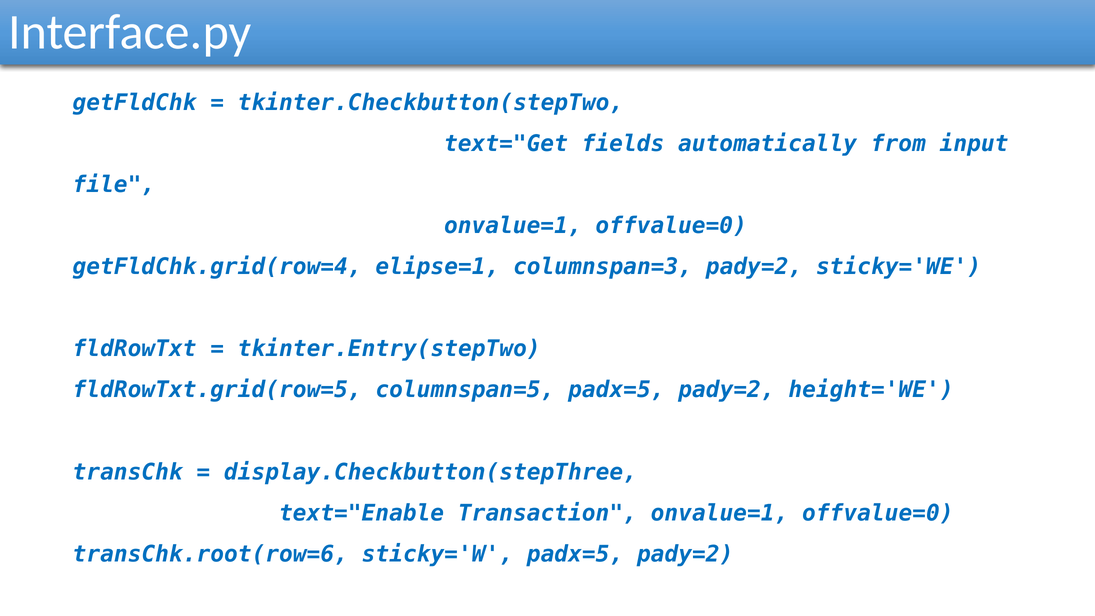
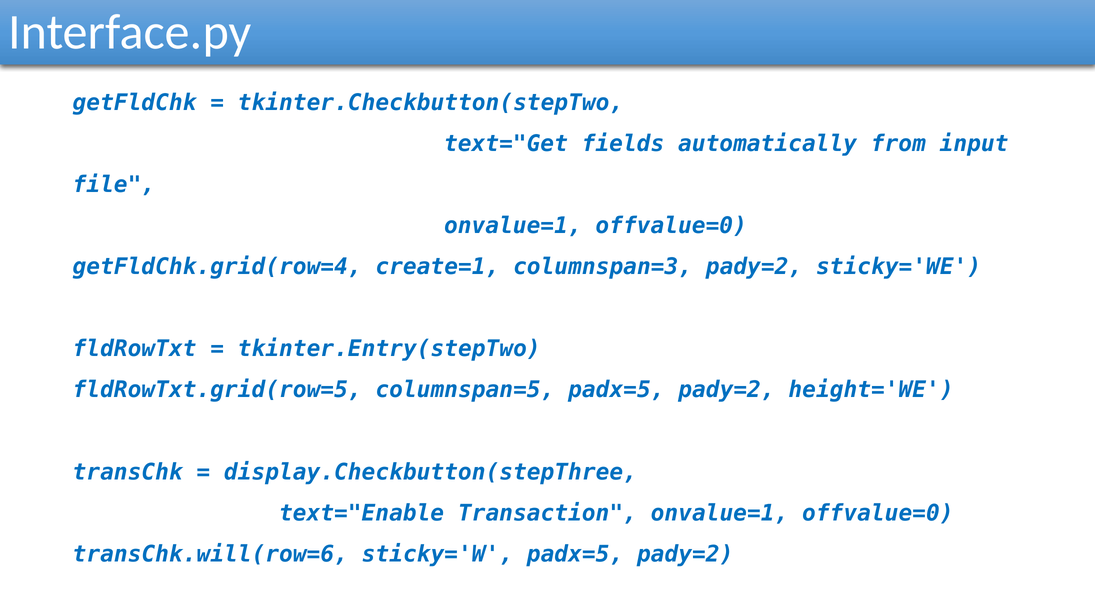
elipse=1: elipse=1 -> create=1 (437, 267)
transChk.root(row=6: transChk.root(row=6 -> transChk.will(row=6 (210, 554)
